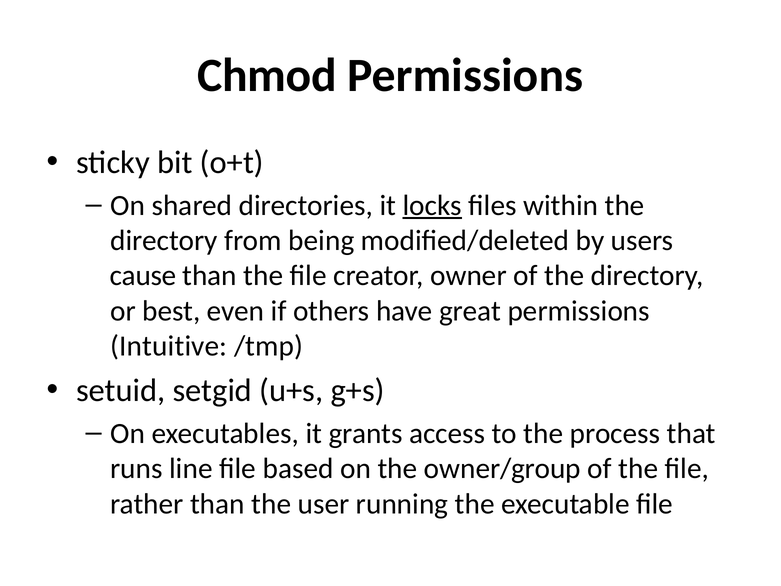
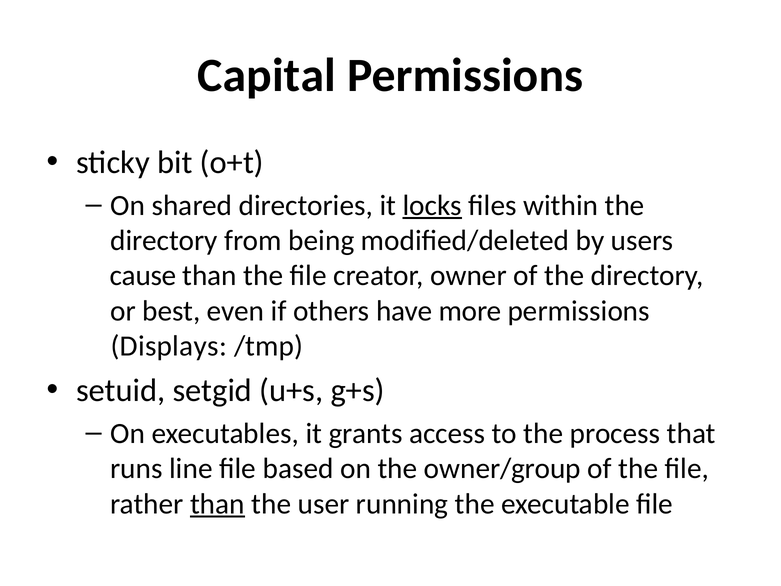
Chmod: Chmod -> Capital (267, 76)
great: great -> more (470, 311)
Intuitive: Intuitive -> Displays (169, 346)
than underline: none -> present (217, 504)
